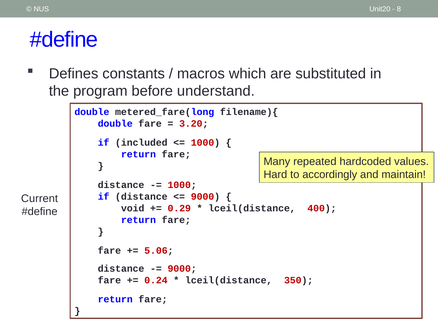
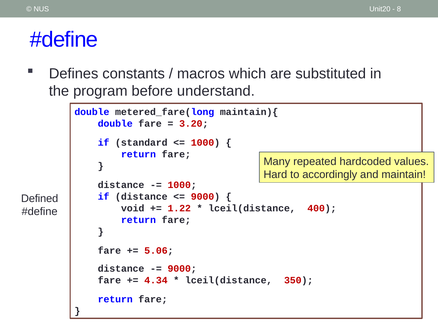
filename){: filename){ -> maintain){ (249, 112)
included: included -> standard (141, 143)
Current: Current -> Defined (40, 199)
0.29: 0.29 -> 1.22 (179, 209)
0.24: 0.24 -> 4.34 (156, 281)
